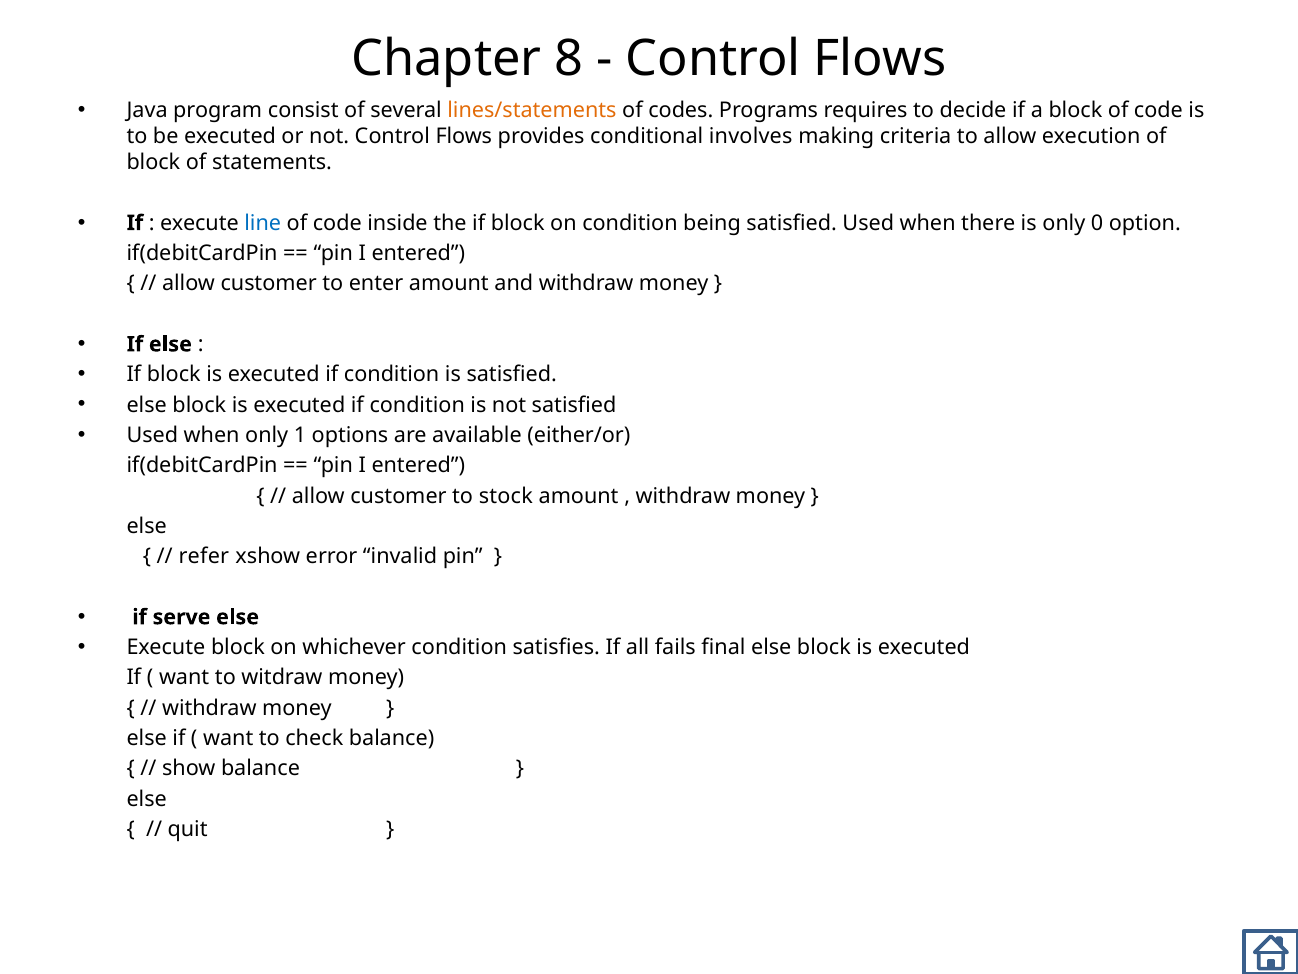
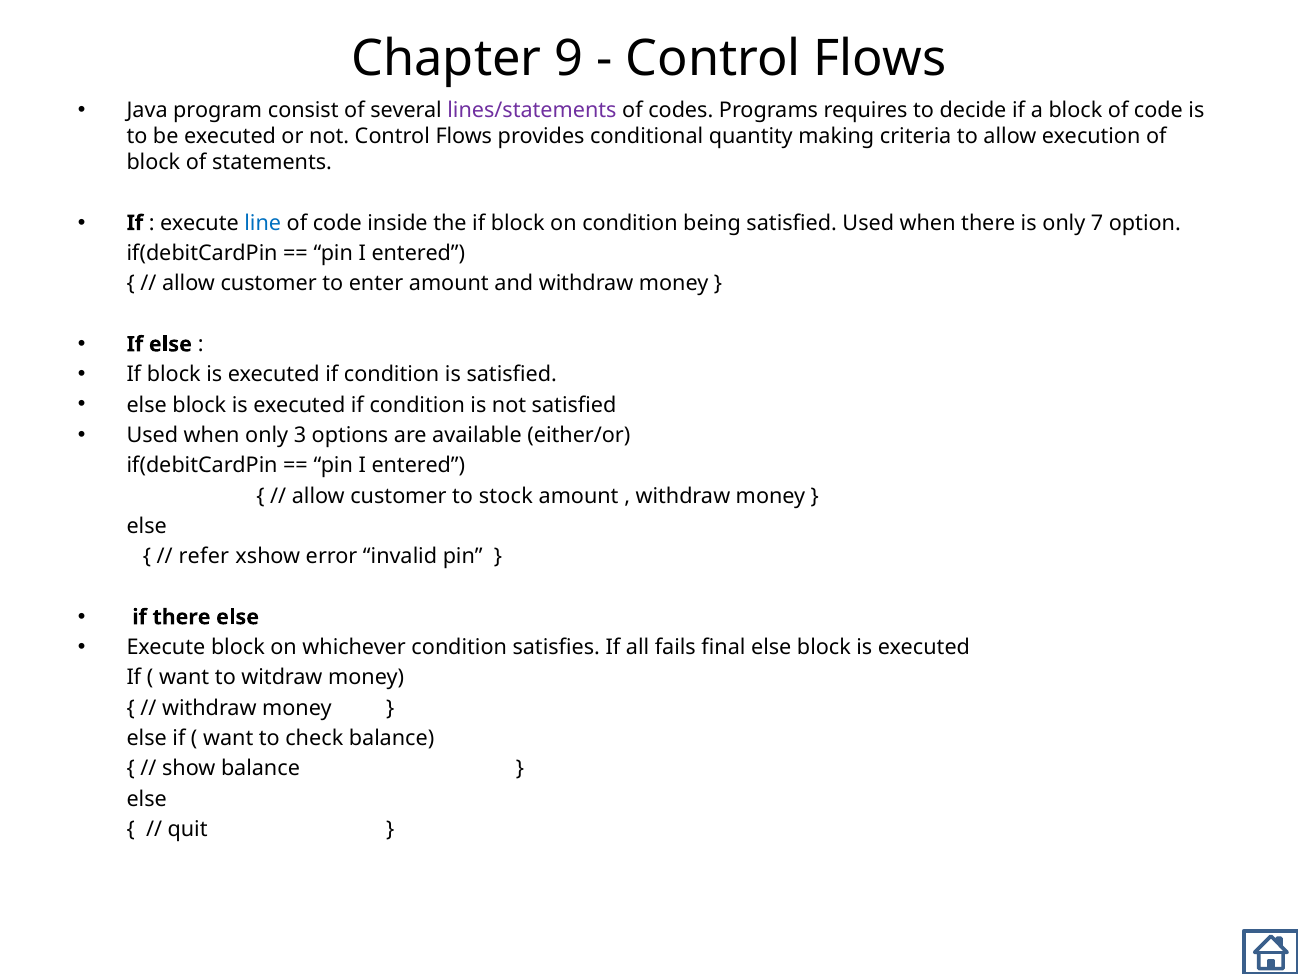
8: 8 -> 9 (569, 59)
lines/statements colour: orange -> purple (532, 110)
involves: involves -> quantity (751, 136)
0: 0 -> 7 (1097, 223)
1: 1 -> 3 (300, 435)
if serve: serve -> there (182, 617)
